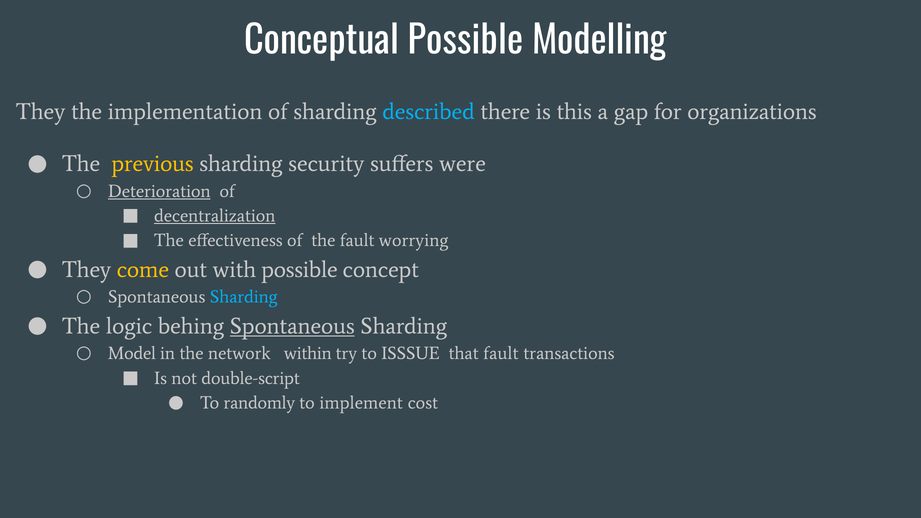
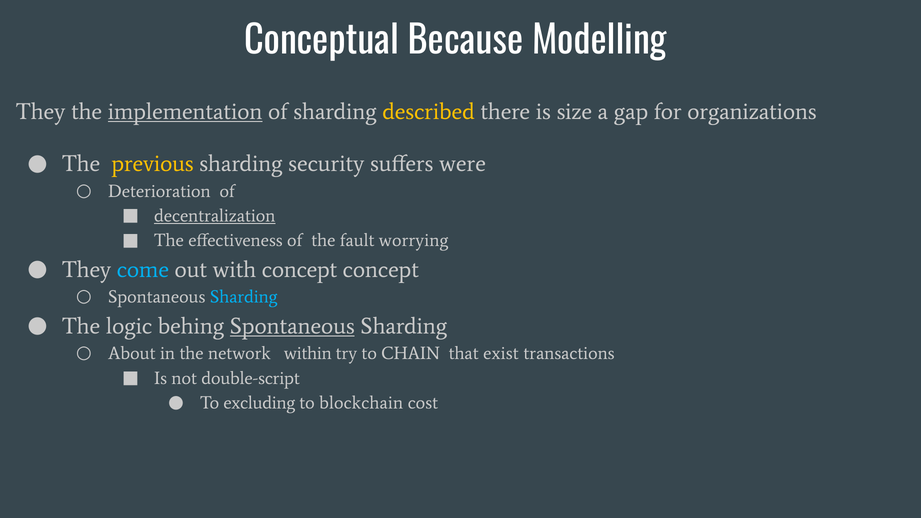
Conceptual Possible: Possible -> Because (465, 41)
implementation underline: none -> present (185, 112)
described colour: light blue -> yellow (428, 112)
this: this -> size (574, 112)
Deterioration underline: present -> none (159, 191)
come colour: yellow -> light blue (143, 270)
with possible: possible -> concept (299, 270)
Model: Model -> About (132, 354)
ISSSUE: ISSSUE -> CHAIN (411, 354)
that fault: fault -> exist (501, 354)
randomly: randomly -> excluding (259, 403)
implement: implement -> blockchain (361, 403)
